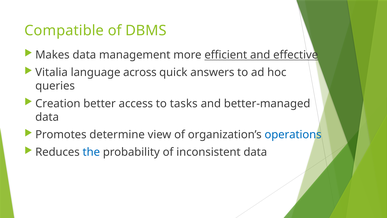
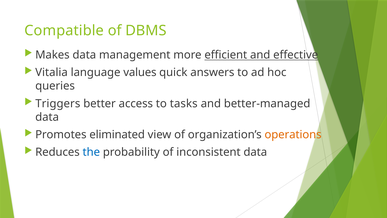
across: across -> values (140, 72)
Creation: Creation -> Triggers (58, 103)
determine: determine -> eliminated (117, 134)
operations colour: blue -> orange (293, 134)
